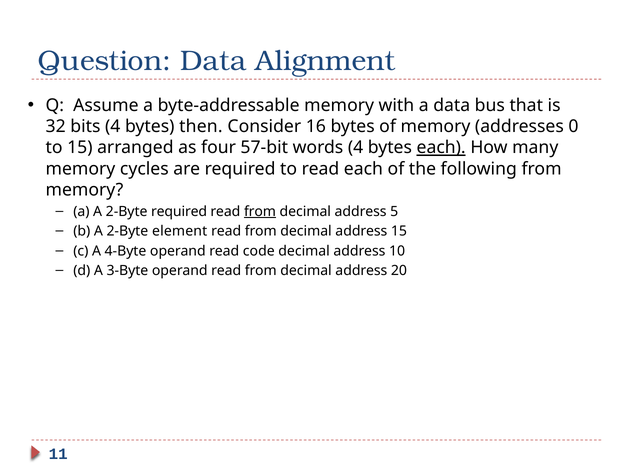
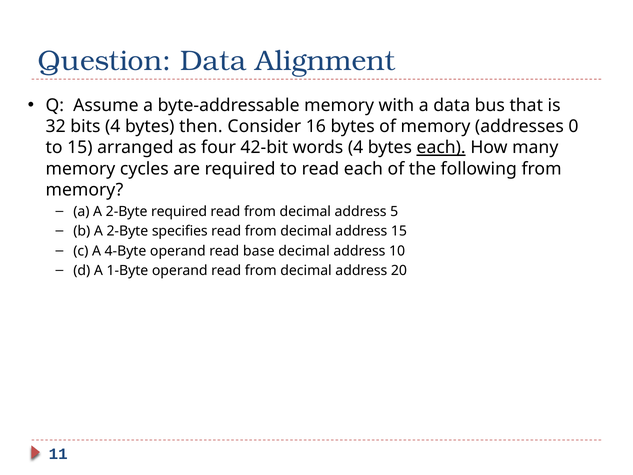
57-bit: 57-bit -> 42-bit (264, 148)
from underline: present -> none (260, 211)
element: element -> specifies (180, 231)
code: code -> base (259, 251)
3-Byte: 3-Byte -> 1-Byte (127, 270)
